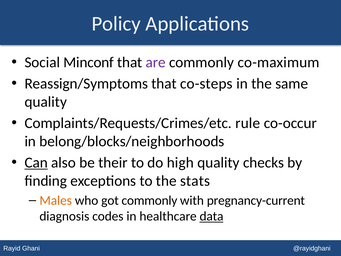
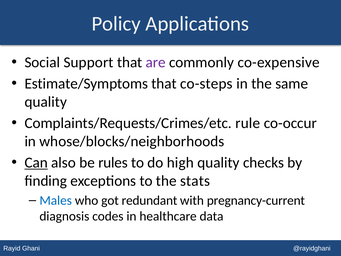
Minconf: Minconf -> Support (89, 62)
co-maximum: co-maximum -> co-expensive (279, 62)
Reassign/Symptoms: Reassign/Symptoms -> Estimate/Symptoms (86, 84)
belong/blocks/neighborhoods: belong/blocks/neighborhoods -> whose/blocks/neighborhoods (132, 141)
their: their -> rules (113, 162)
Males colour: orange -> blue (56, 200)
got commonly: commonly -> redundant (149, 200)
data underline: present -> none (212, 216)
